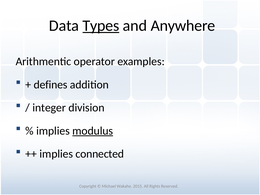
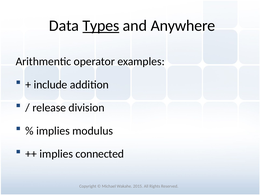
defines: defines -> include (51, 85)
integer: integer -> release (49, 108)
modulus underline: present -> none (93, 131)
